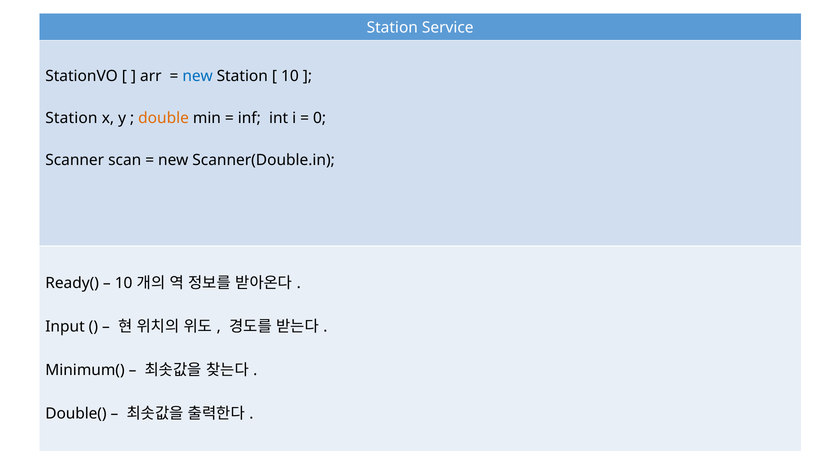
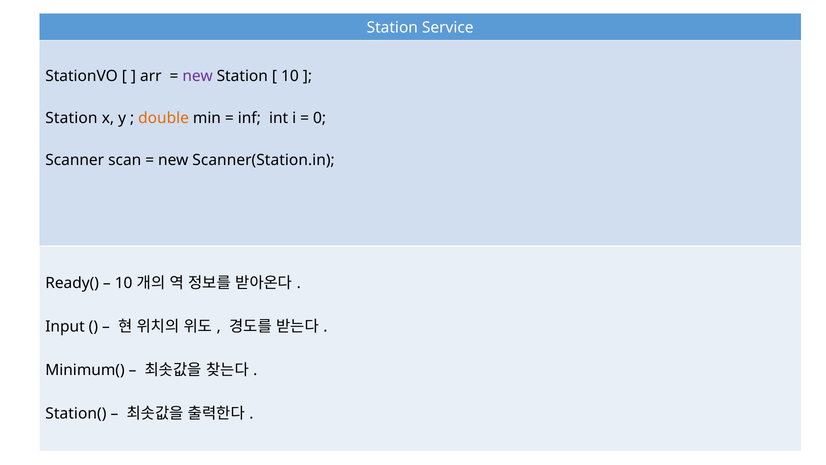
new colour: blue -> purple (198, 76)
Scanner(Double.in: Scanner(Double.in -> Scanner(Station.in (264, 160)
Double(: Double( -> Station( (76, 413)
